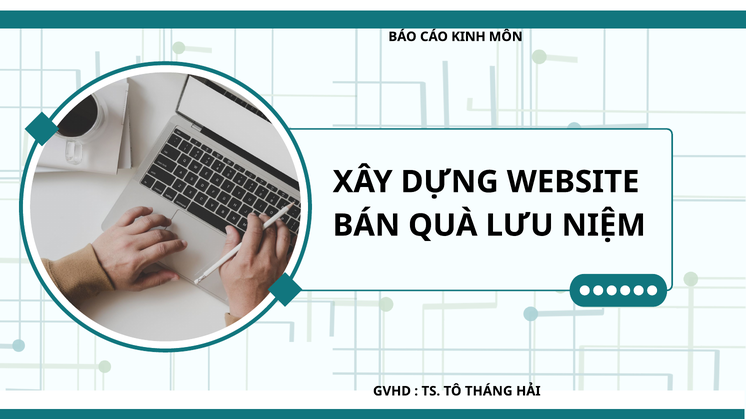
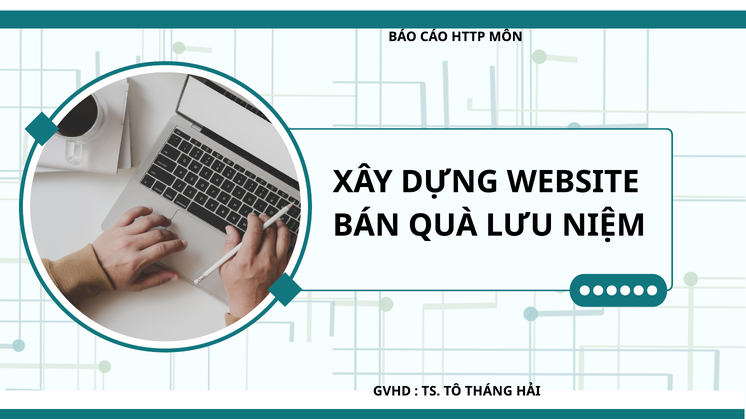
KINH: KINH -> HTTP (468, 37)
